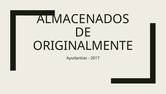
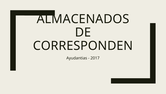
ORIGINALMENTE: ORIGINALMENTE -> CORRESPONDEN (83, 46)
